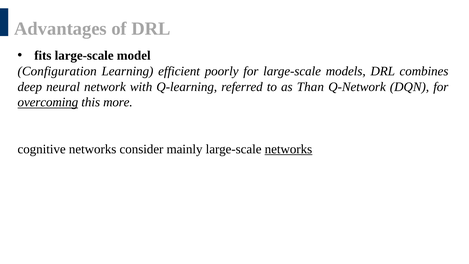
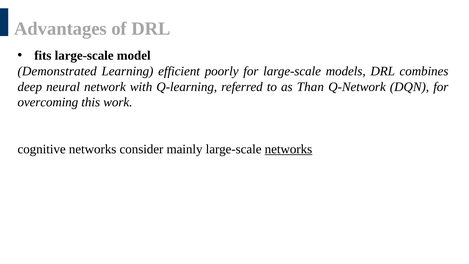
Configuration: Configuration -> Demonstrated (57, 71)
overcoming underline: present -> none (48, 102)
more: more -> work (118, 102)
